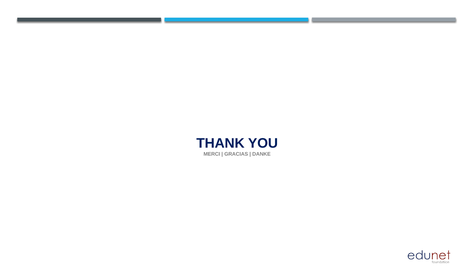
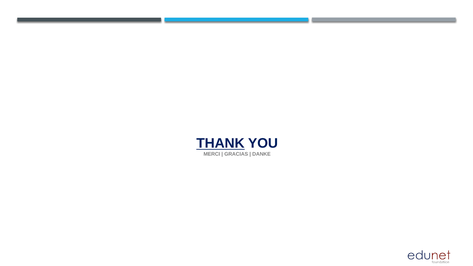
THANK underline: none -> present (220, 143)
